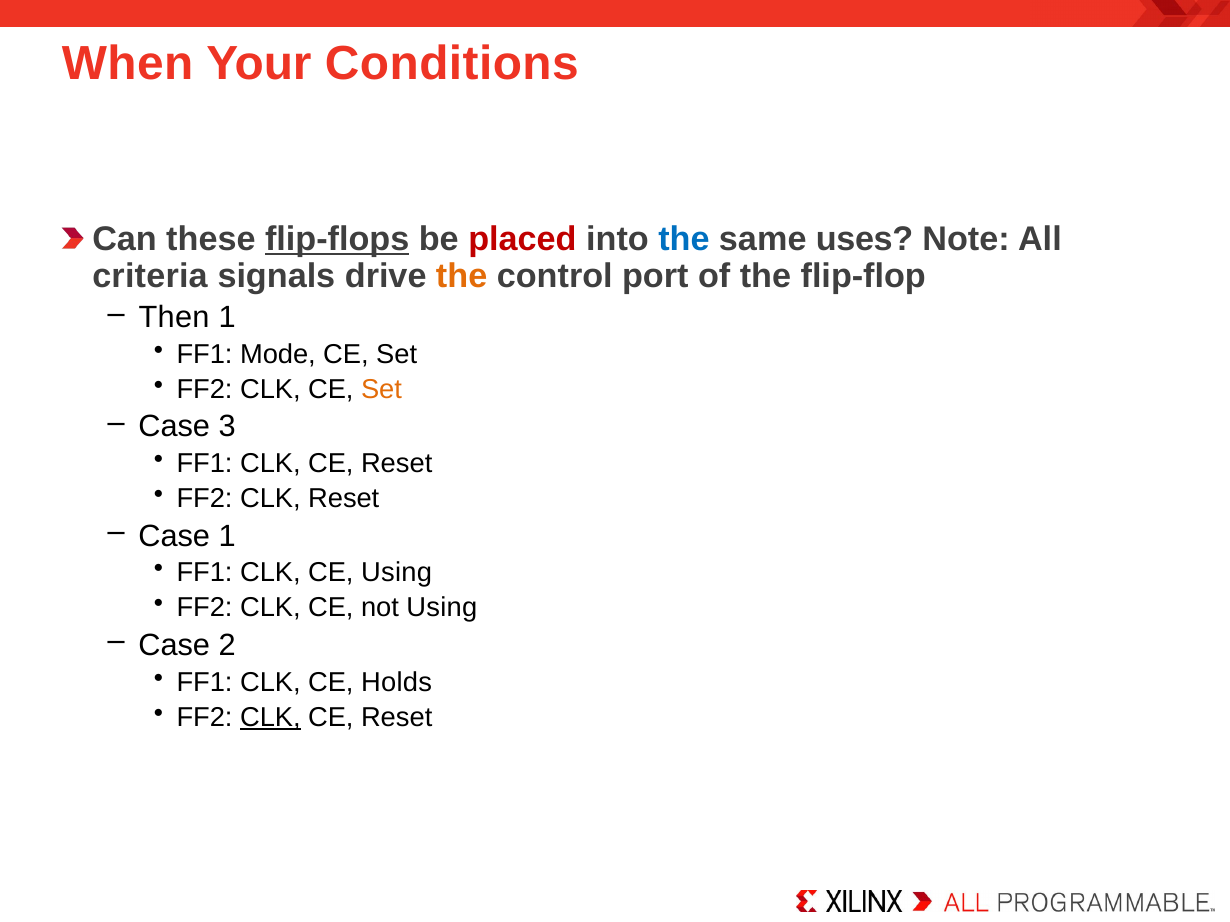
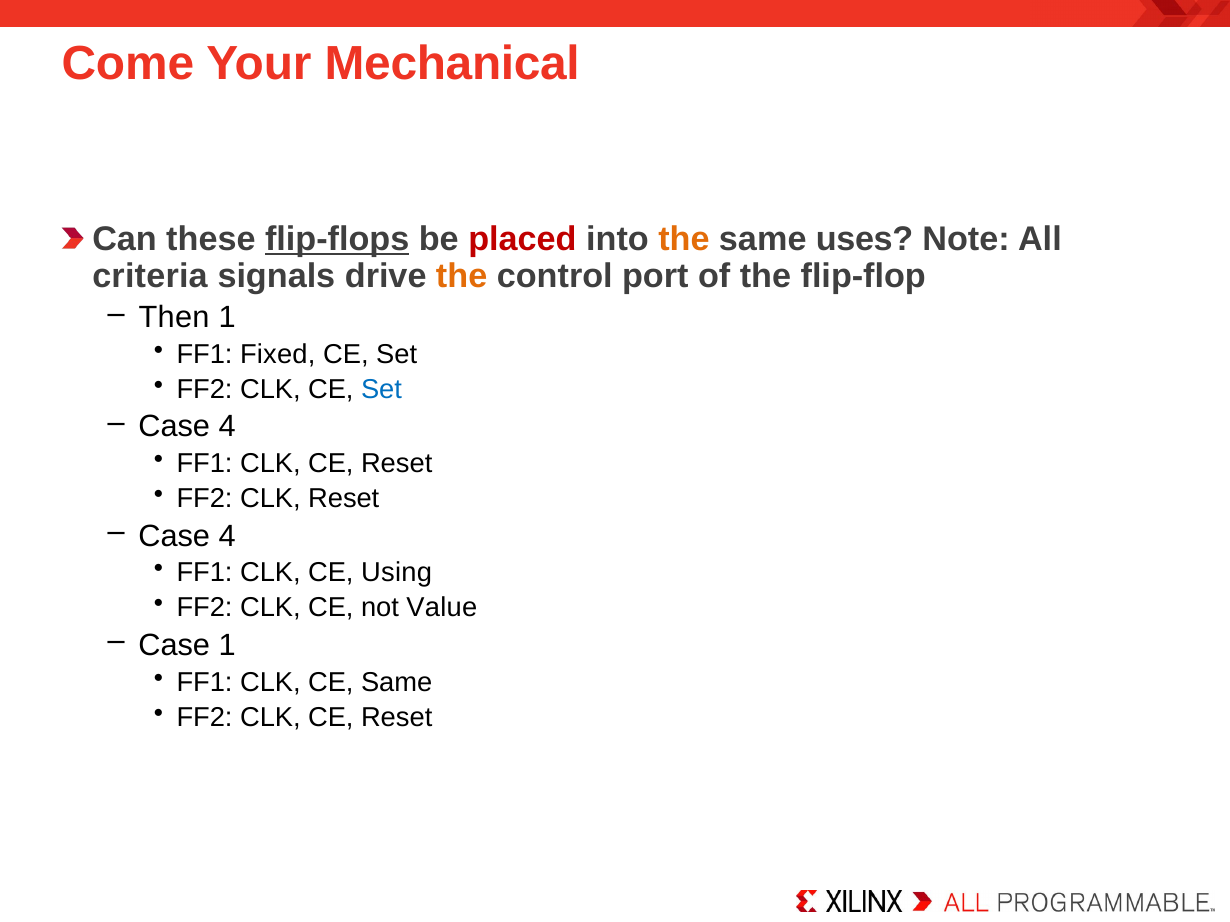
When: When -> Come (128, 64)
Conditions: Conditions -> Mechanical (452, 64)
the colour: blue -> orange (684, 240)
Mode: Mode -> Fixed (278, 355)
Set colour: orange -> blue (382, 390)
3: 3 -> 4 (227, 427)
1: 1 -> 4 (227, 536)
not Using: Using -> Value (442, 608)
Case 2: 2 -> 1 (227, 646)
CE Holds: Holds -> Same (397, 682)
CLK underline: present -> none (270, 717)
